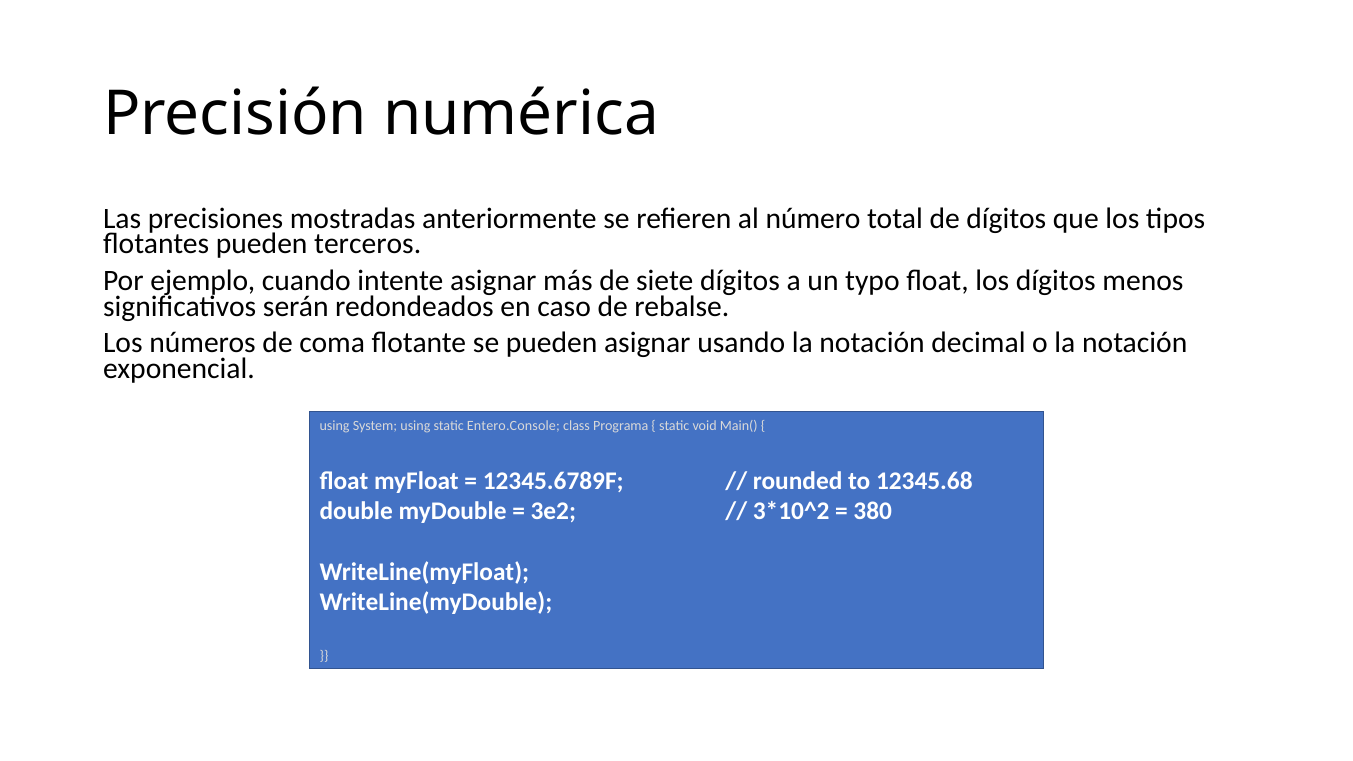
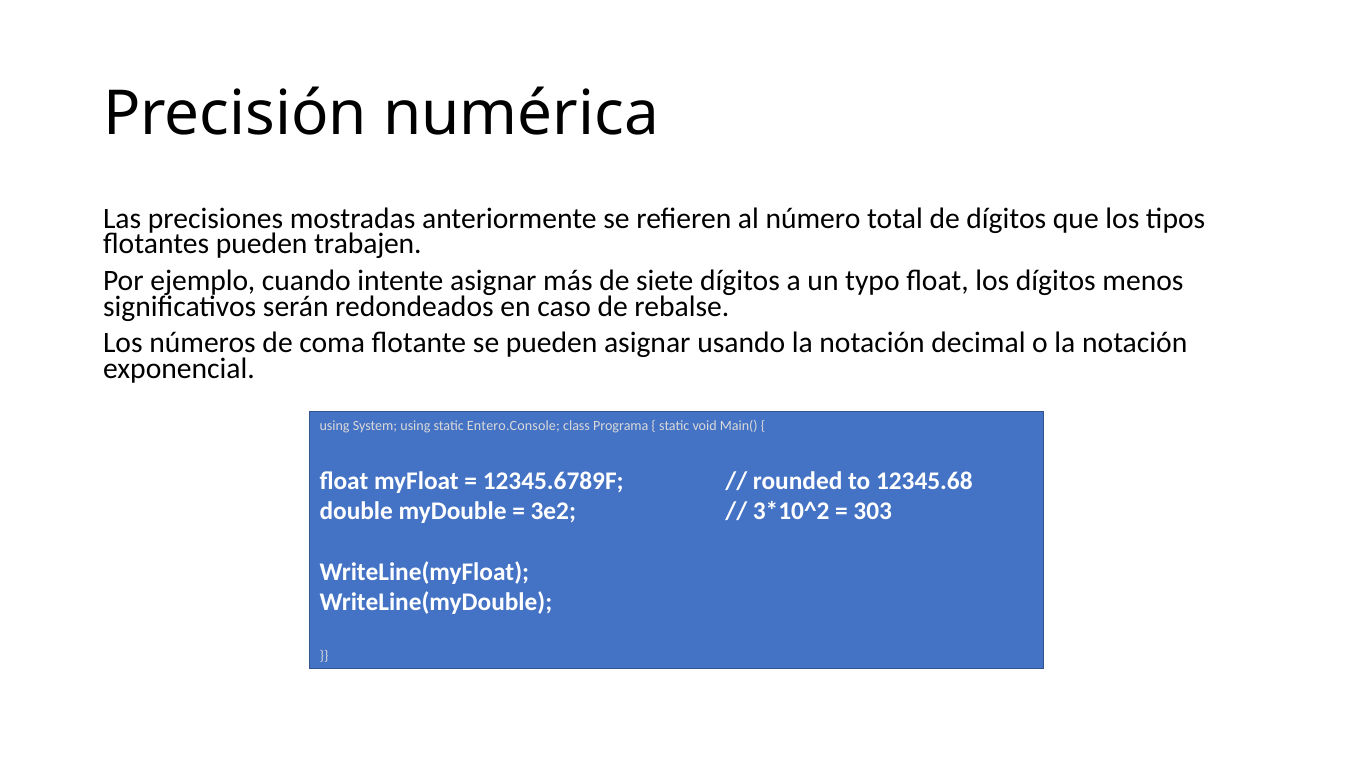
terceros: terceros -> trabajen (368, 244)
380: 380 -> 303 (873, 511)
